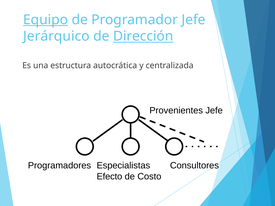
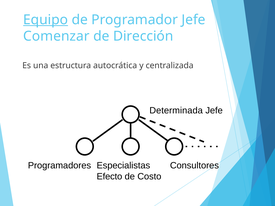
Jerárquico: Jerárquico -> Comenzar (56, 36)
Dirección underline: present -> none (143, 36)
Provenientes: Provenientes -> Determinada (176, 111)
